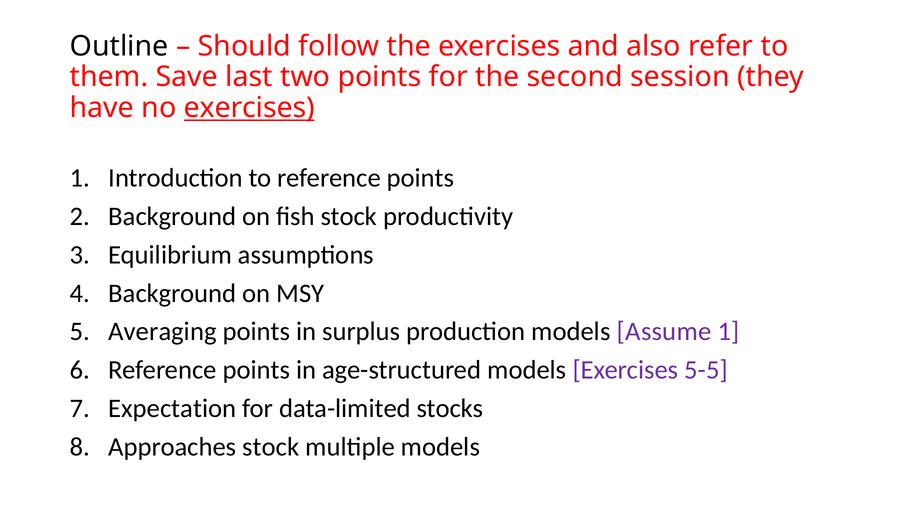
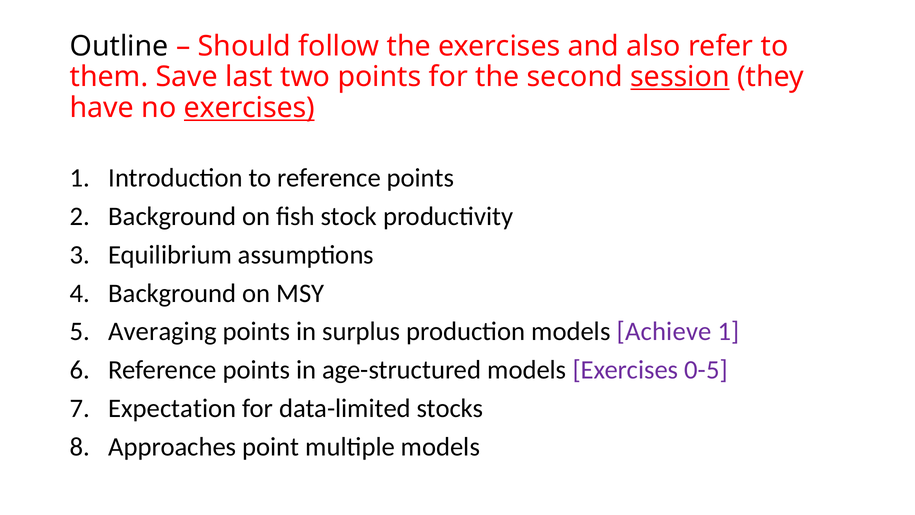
session underline: none -> present (680, 77)
Assume: Assume -> Achieve (664, 331)
5-5: 5-5 -> 0-5 (706, 370)
Approaches stock: stock -> point (271, 447)
